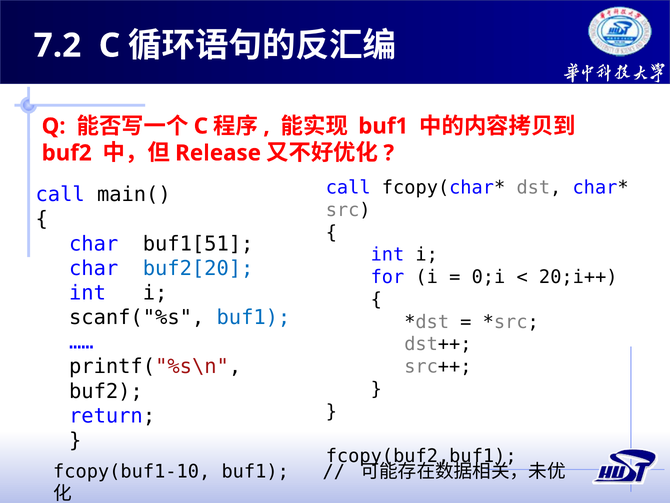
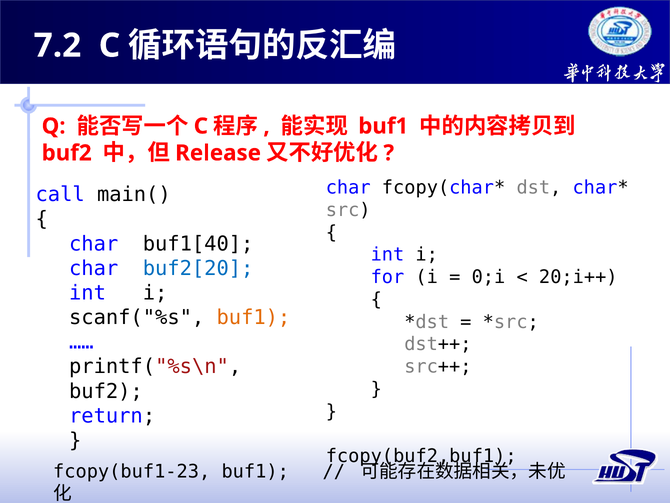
call: call -> char (348, 188)
buf1[51: buf1[51 -> buf1[40 (198, 244)
buf1 colour: blue -> orange (253, 317)
fcopy(buf1-10: fcopy(buf1-10 -> fcopy(buf1-23 (132, 471)
